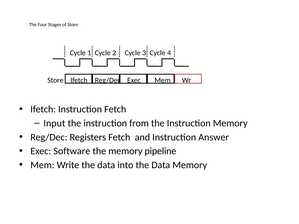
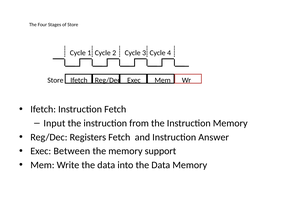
Software: Software -> Between (72, 151)
pipeline: pipeline -> support (160, 151)
